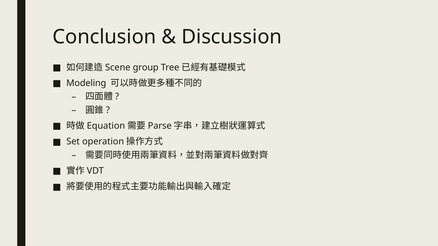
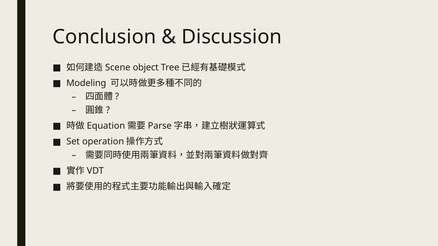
group: group -> object (146, 67)
